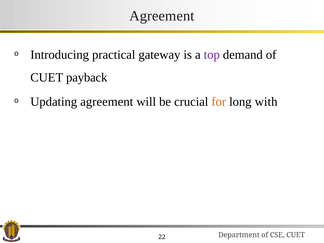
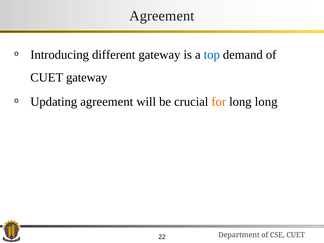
practical: practical -> different (114, 55)
top colour: purple -> blue (212, 55)
CUET payback: payback -> gateway (87, 77)
long with: with -> long (266, 102)
